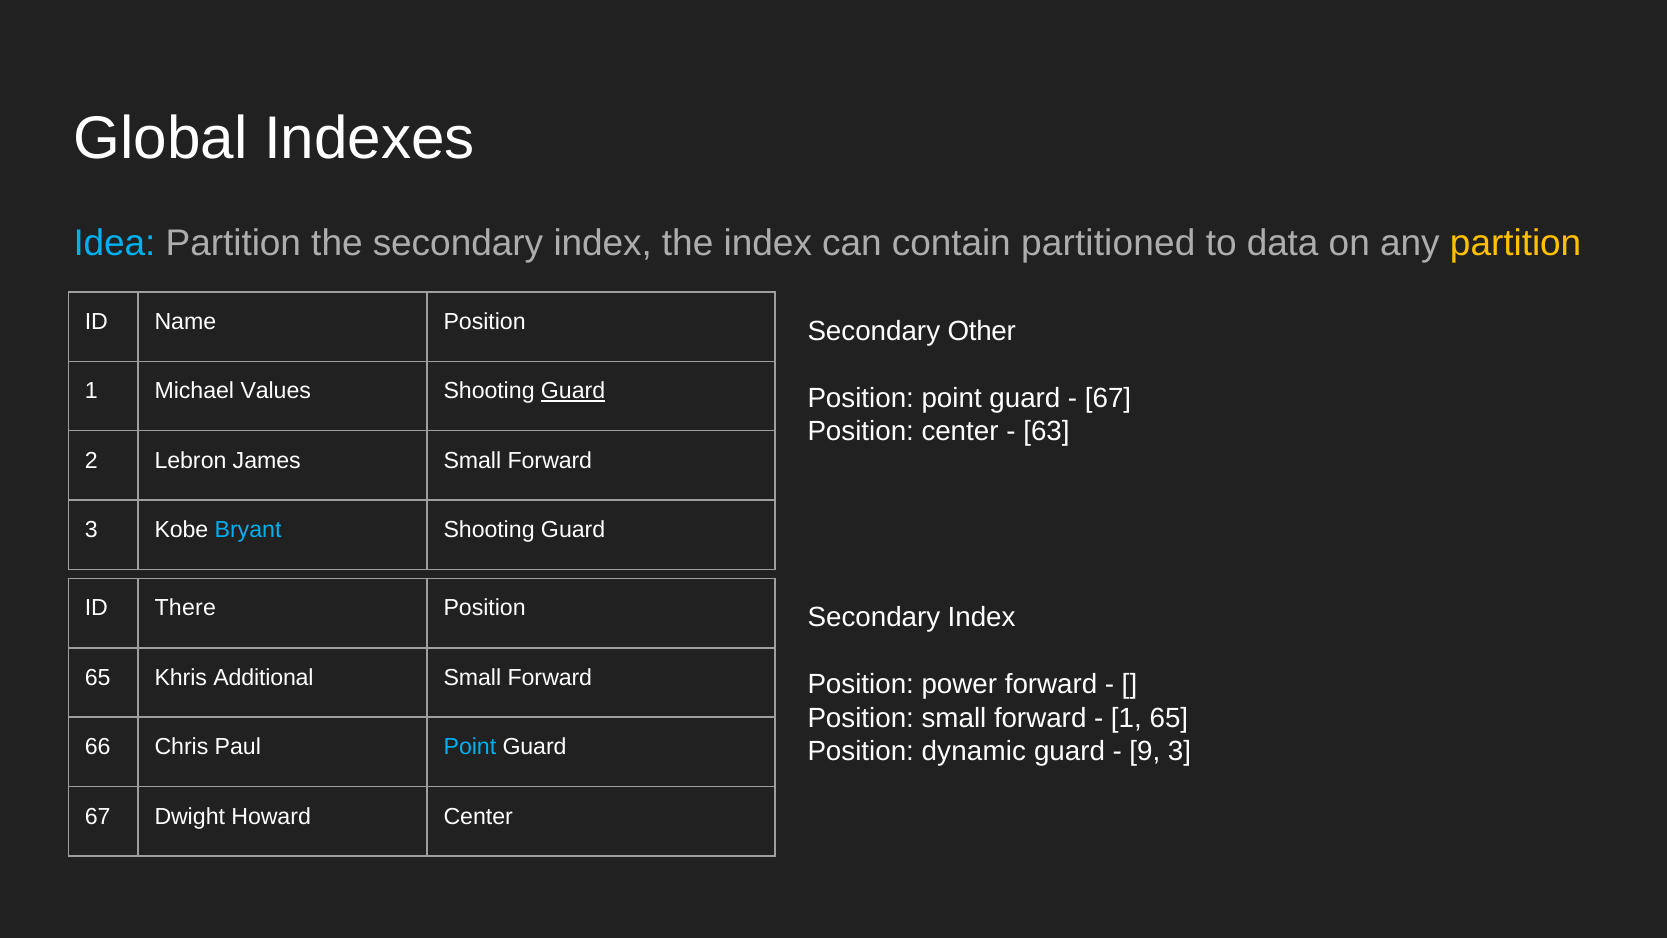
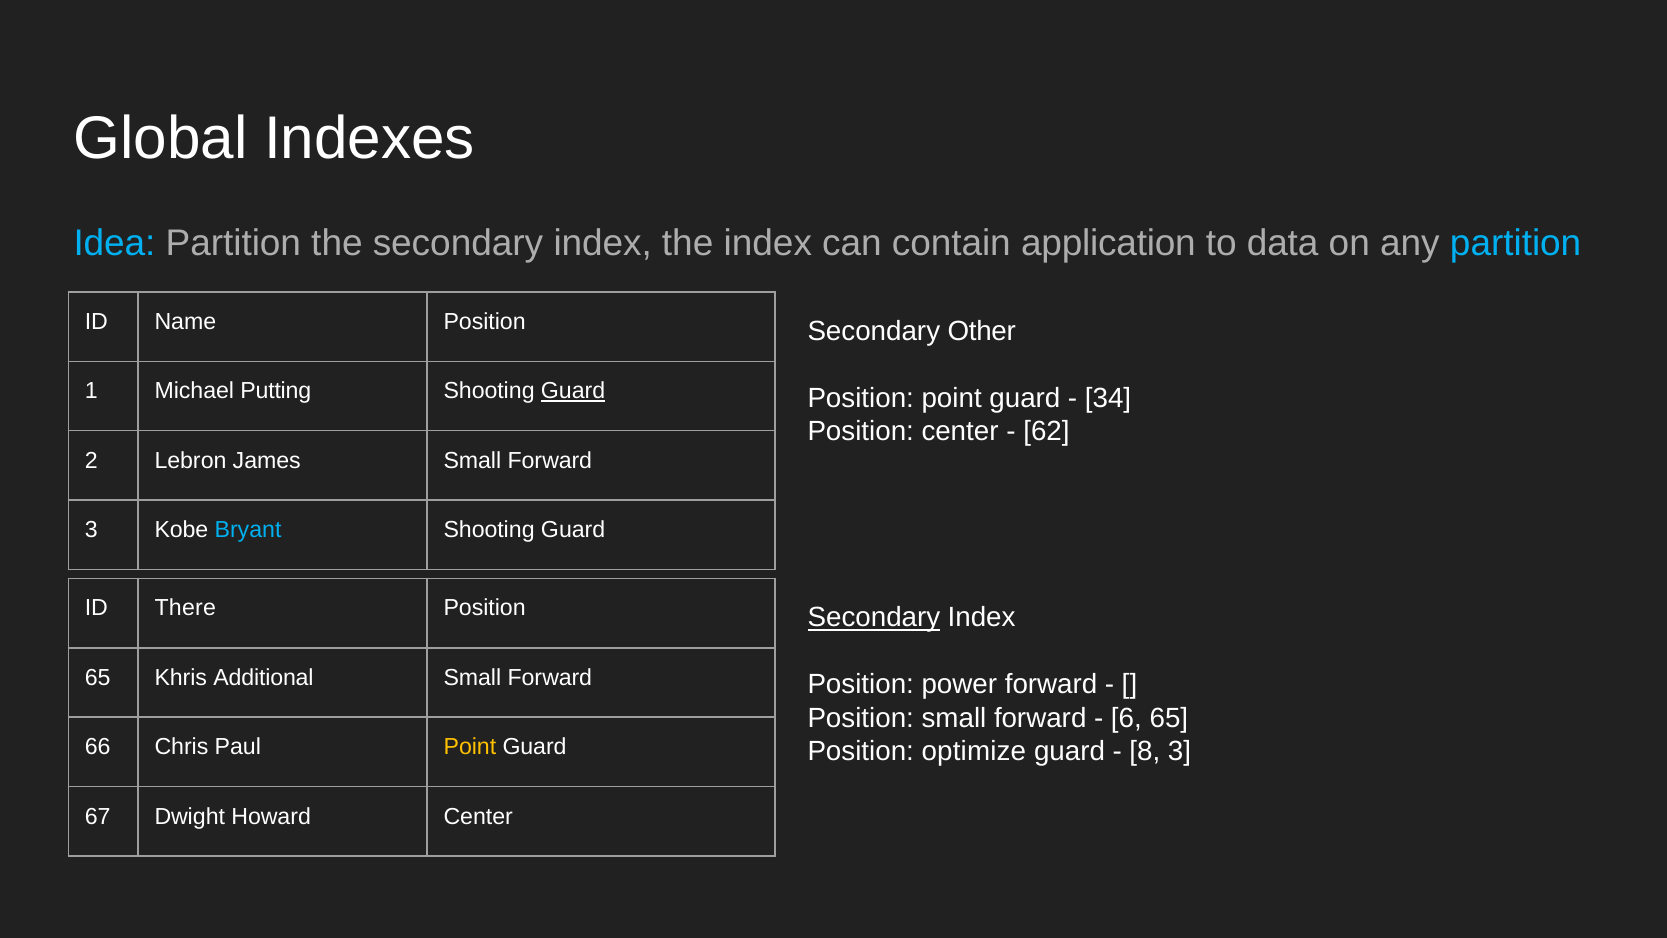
partitioned: partitioned -> application (1108, 243)
partition colour: yellow -> light blue (1516, 243)
Values: Values -> Putting (276, 391)
67: 67 -> 34 (1108, 398)
63: 63 -> 62 (1046, 431)
Secondary underline: none -> present (874, 618)
1: 1 -> 6 (1126, 718)
Point colour: light blue -> yellow (470, 747)
dynamic: dynamic -> optimize (974, 751)
9: 9 -> 8 (1145, 751)
